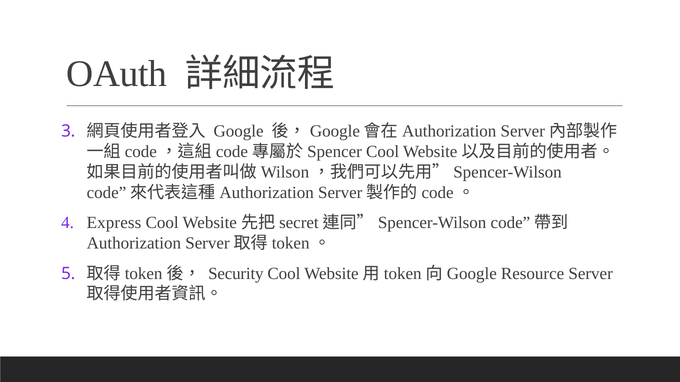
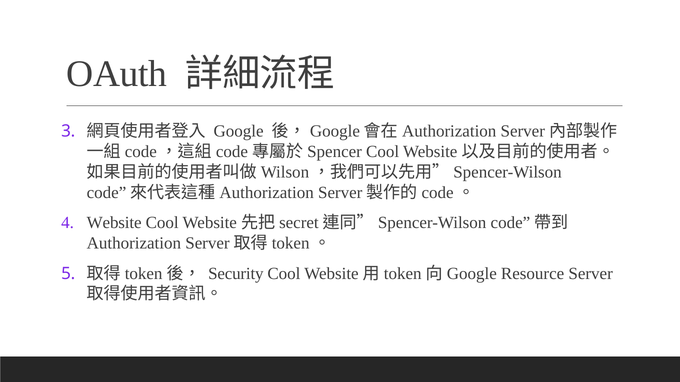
Express: Express -> Website (114, 223)
